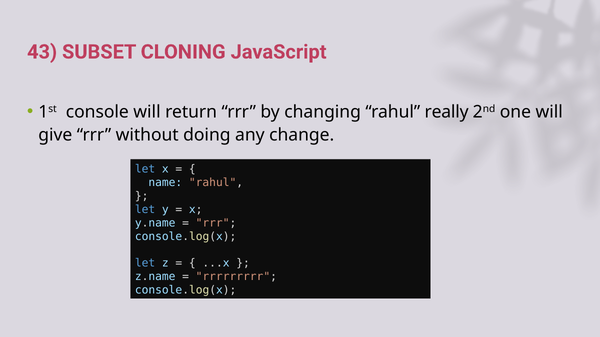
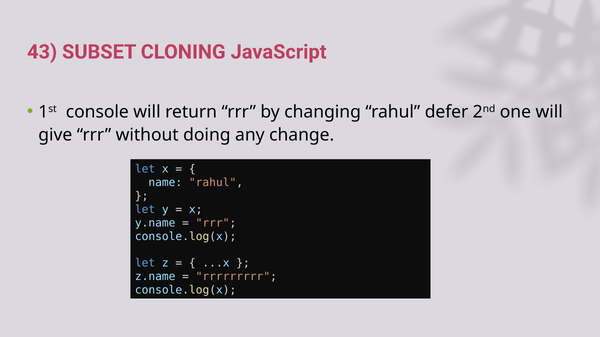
really: really -> defer (447, 112)
